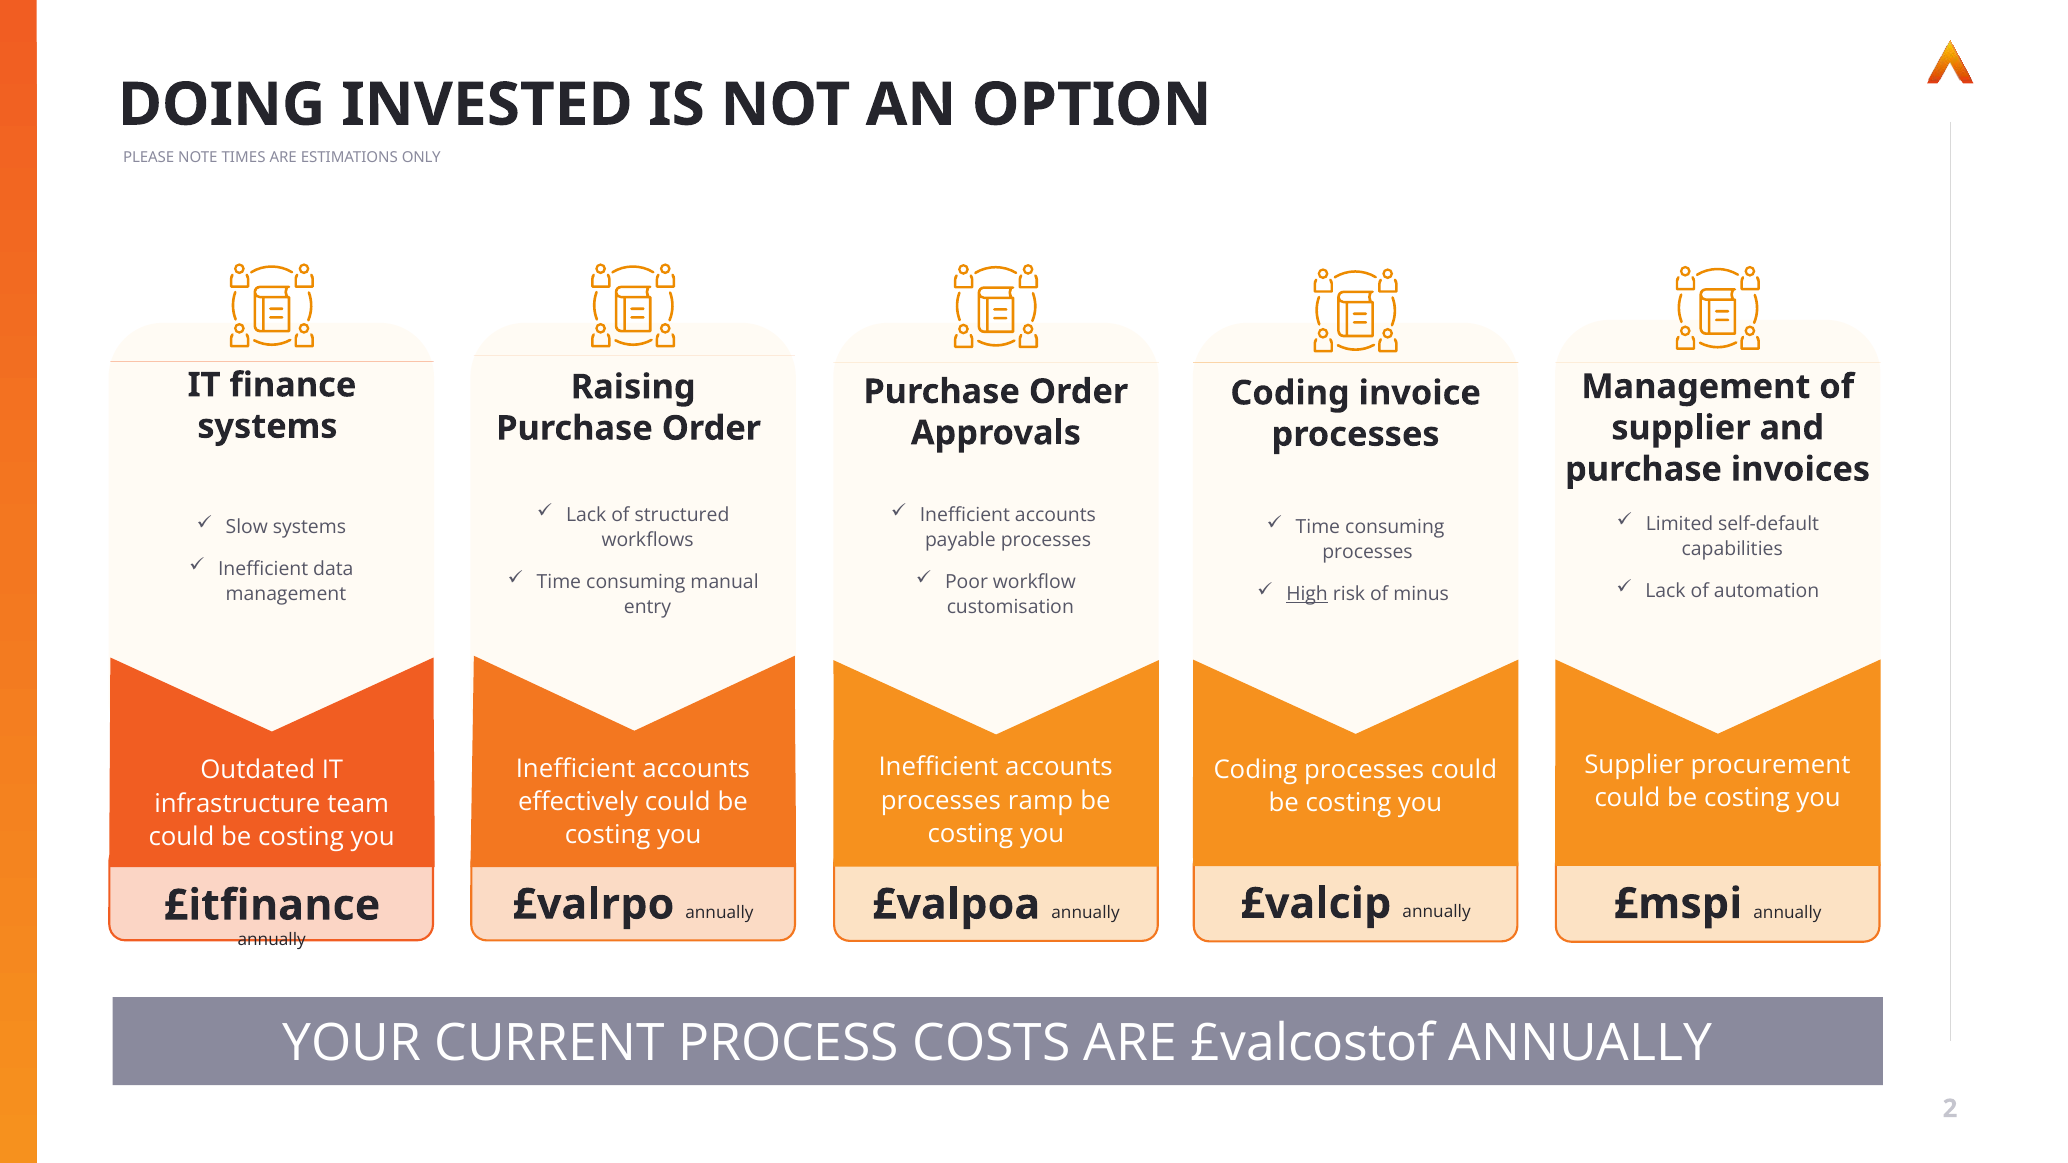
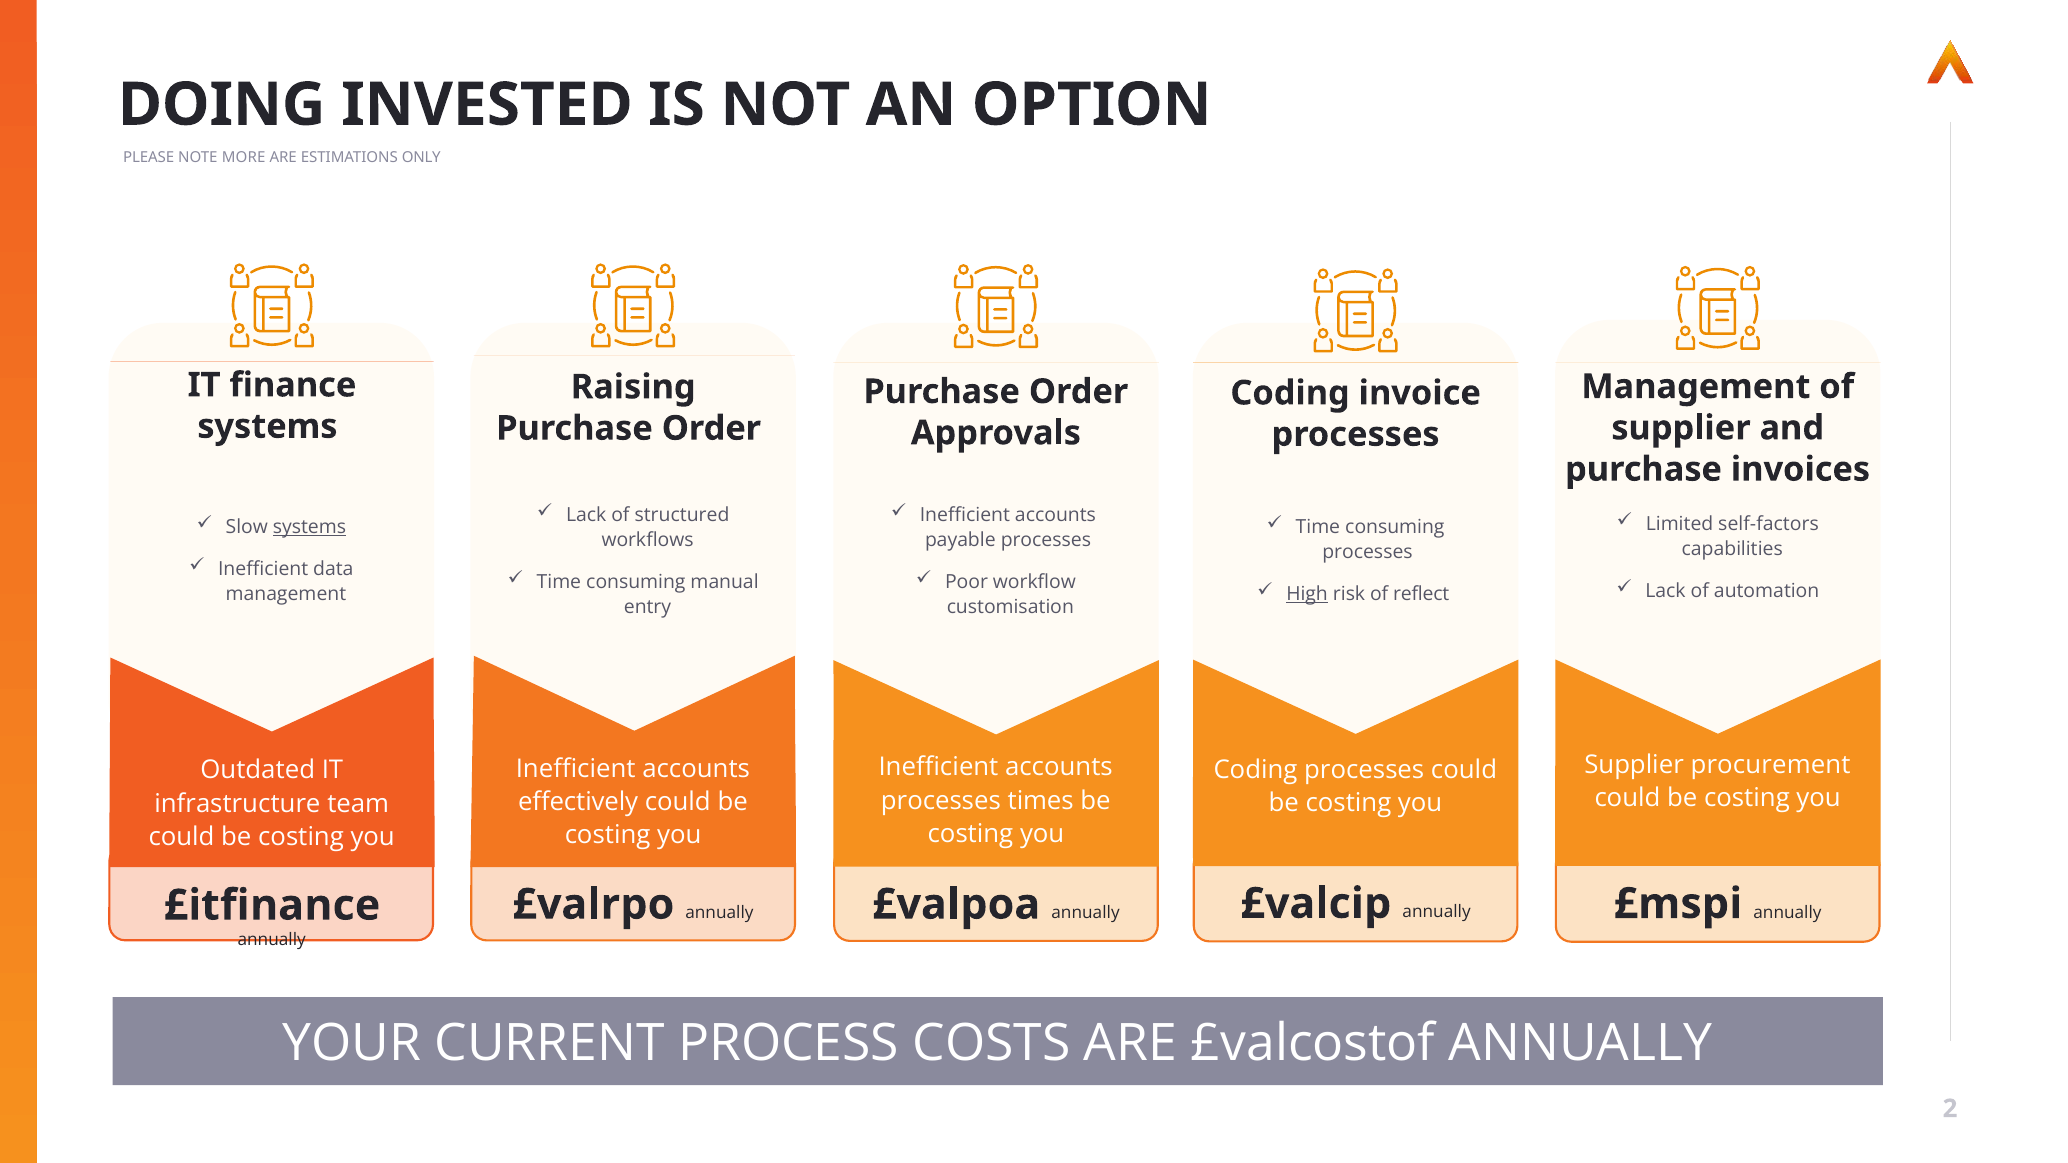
TIMES: TIMES -> MORE (244, 157)
self-default: self-default -> self-factors (1769, 525)
systems underline: none -> present (309, 528)
minus: minus -> reflect (1421, 595)
ramp: ramp -> times (1041, 801)
